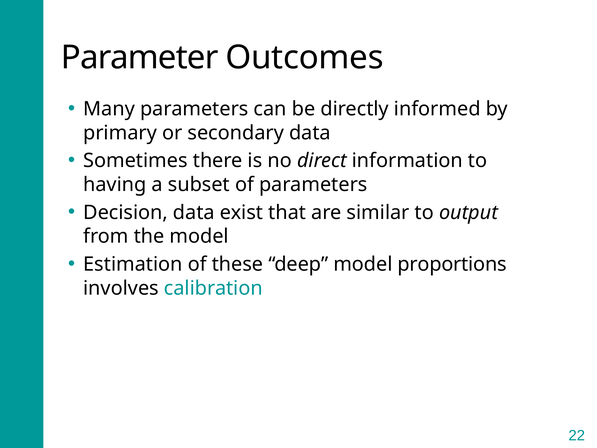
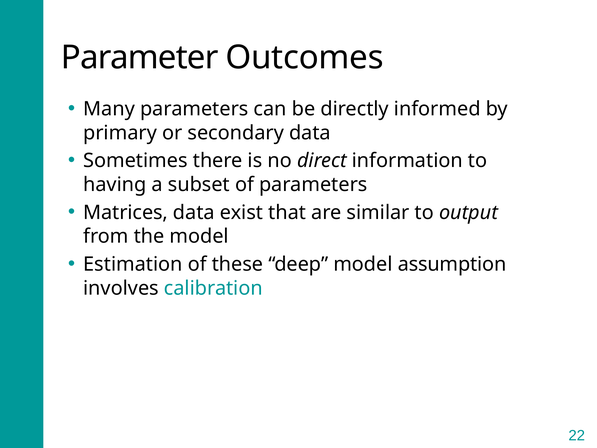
Decision: Decision -> Matrices (126, 212)
proportions: proportions -> assumption (452, 264)
